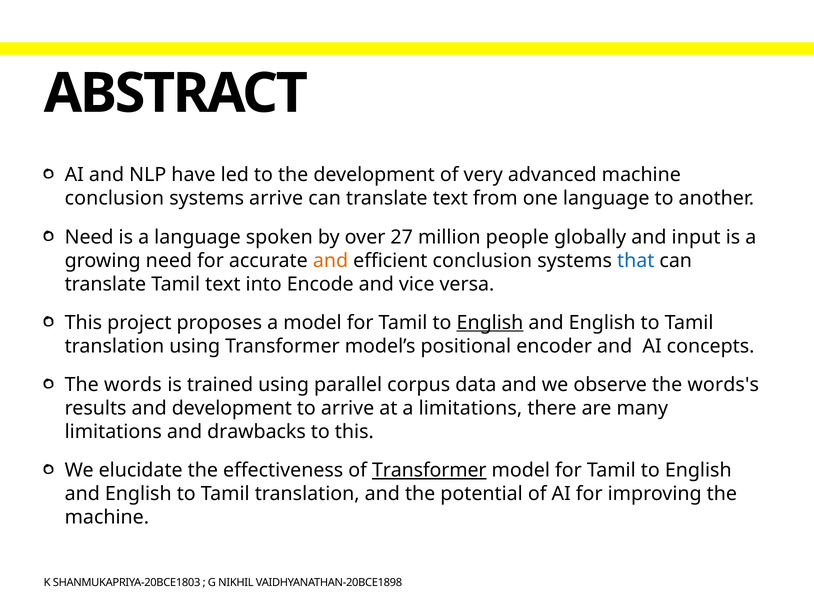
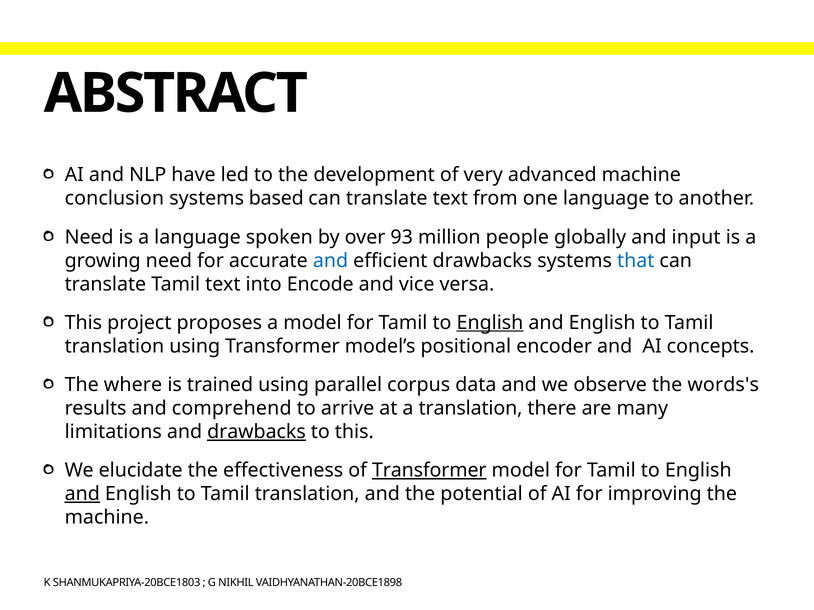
systems arrive: arrive -> based (276, 199)
27: 27 -> 93 (402, 237)
and colour: orange -> blue (330, 261)
efficient conclusion: conclusion -> drawbacks (482, 261)
words: words -> where (133, 385)
and development: development -> comprehend (232, 409)
a limitations: limitations -> translation (471, 409)
drawbacks underline: none -> present (256, 432)
and underline: none -> present (82, 494)
